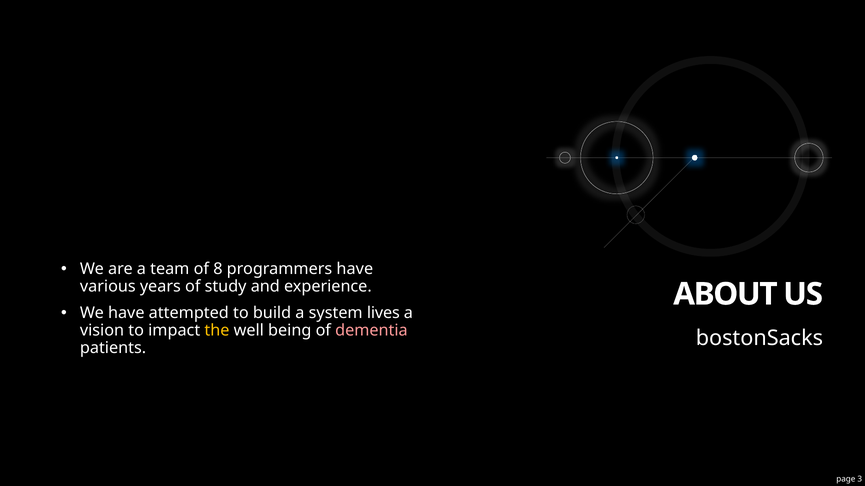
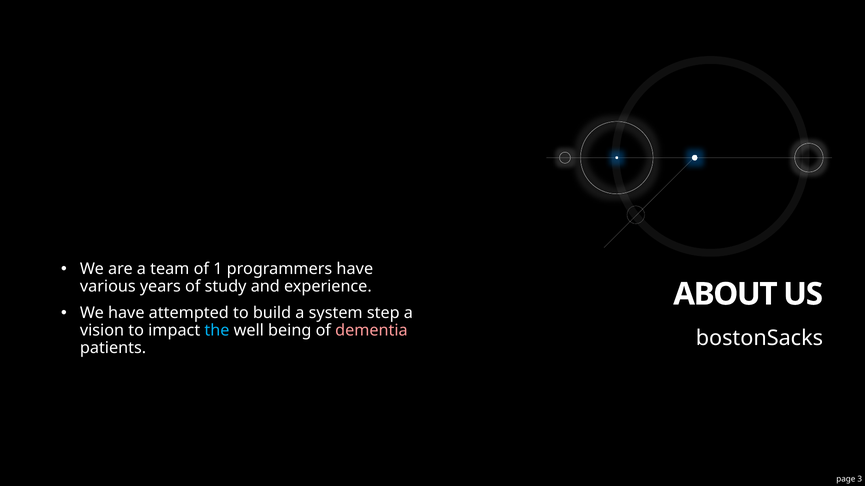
8: 8 -> 1 (218, 269)
lives: lives -> step (383, 313)
the colour: yellow -> light blue (217, 331)
